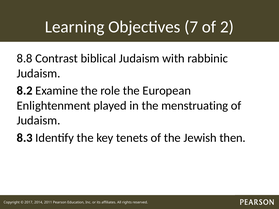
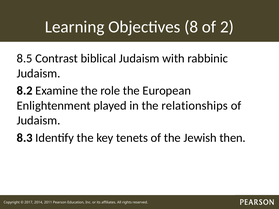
7: 7 -> 8 (191, 27)
8.8: 8.8 -> 8.5 (25, 59)
menstruating: menstruating -> relationships (195, 106)
